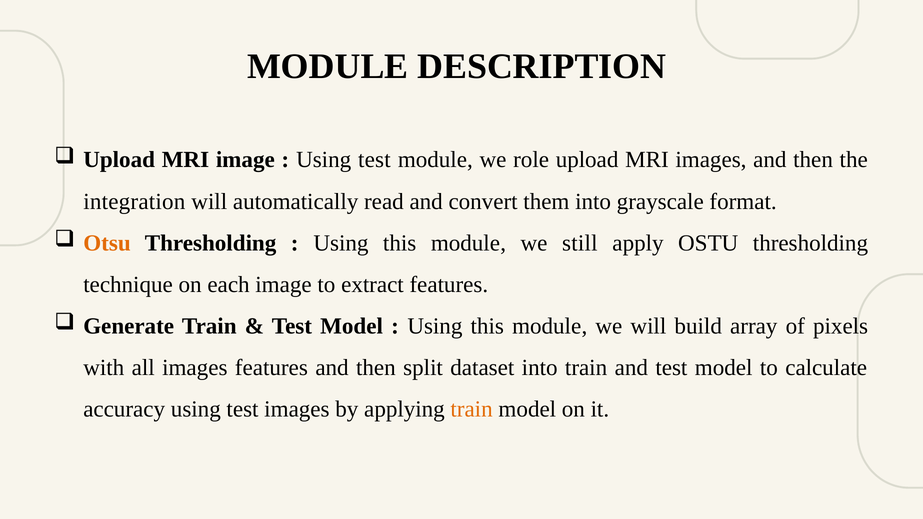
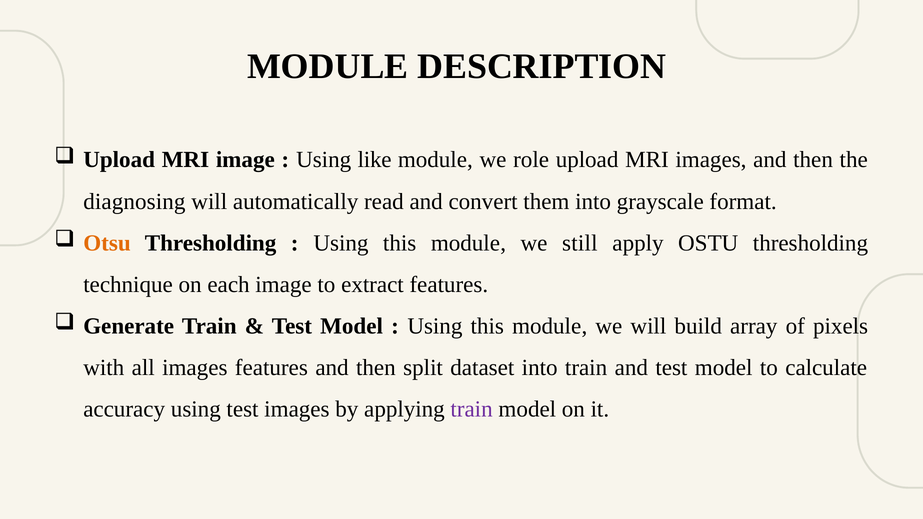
test: test -> like (375, 160)
integration: integration -> diagnosing (134, 201)
train colour: orange -> purple (472, 409)
